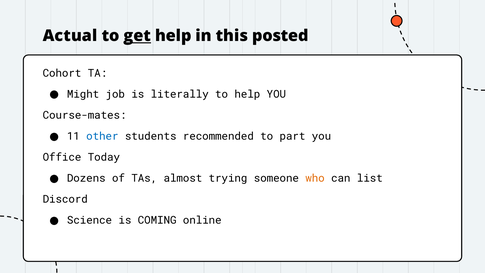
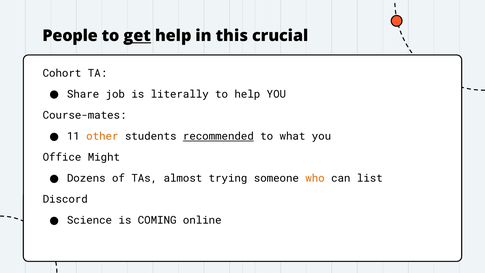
Actual: Actual -> People (70, 36)
posted: posted -> crucial (280, 36)
Might: Might -> Share (83, 94)
other colour: blue -> orange (102, 136)
recommended underline: none -> present (218, 136)
part: part -> what (292, 136)
Today: Today -> Might (104, 157)
